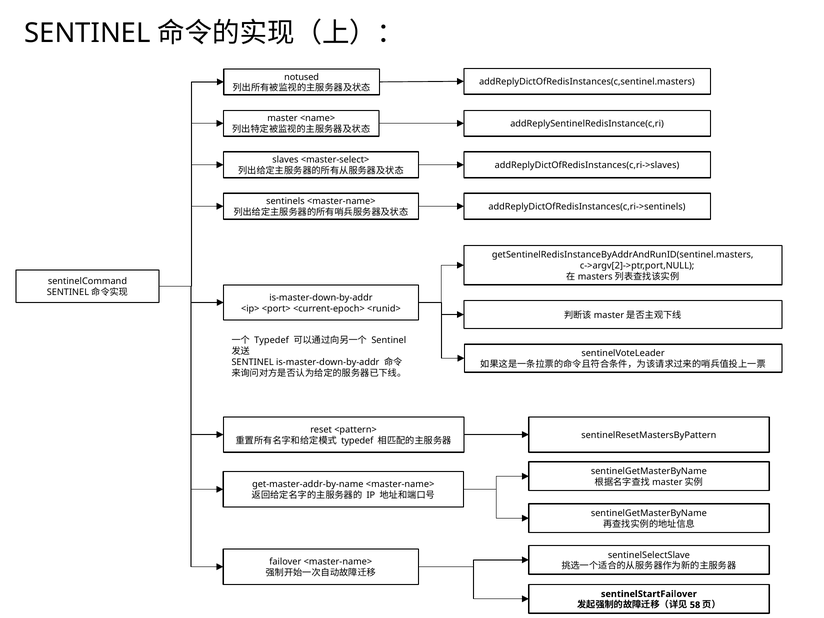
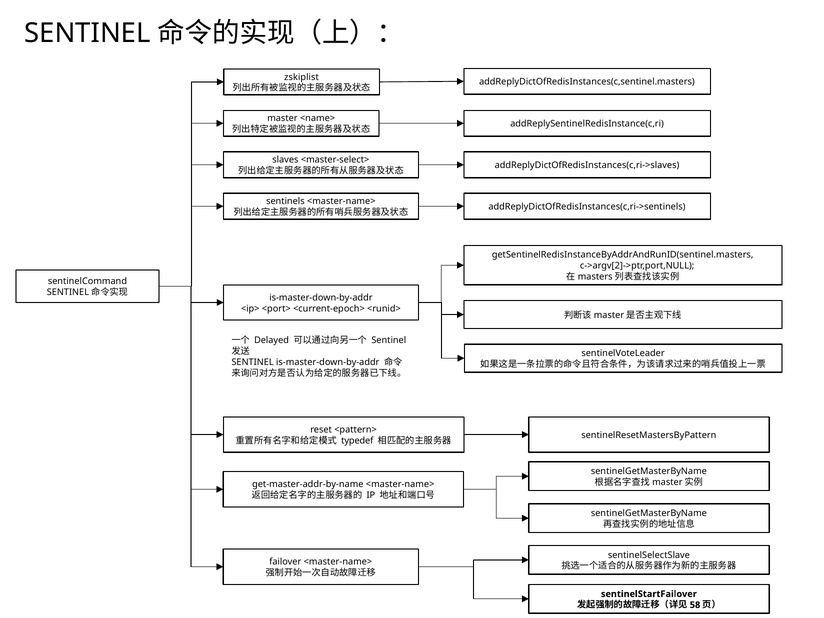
notused: notused -> zskiplist (302, 77)
Typedef: Typedef -> Delayed (272, 340)
